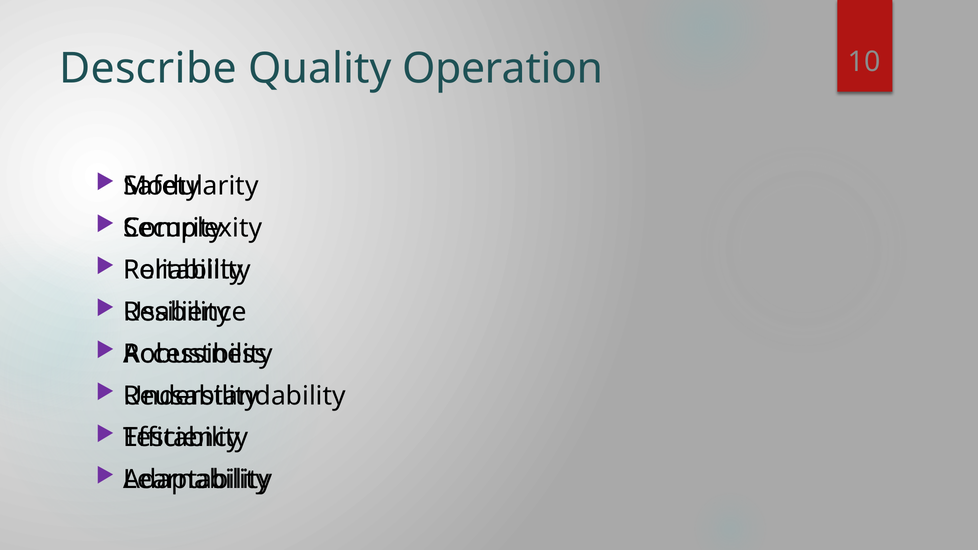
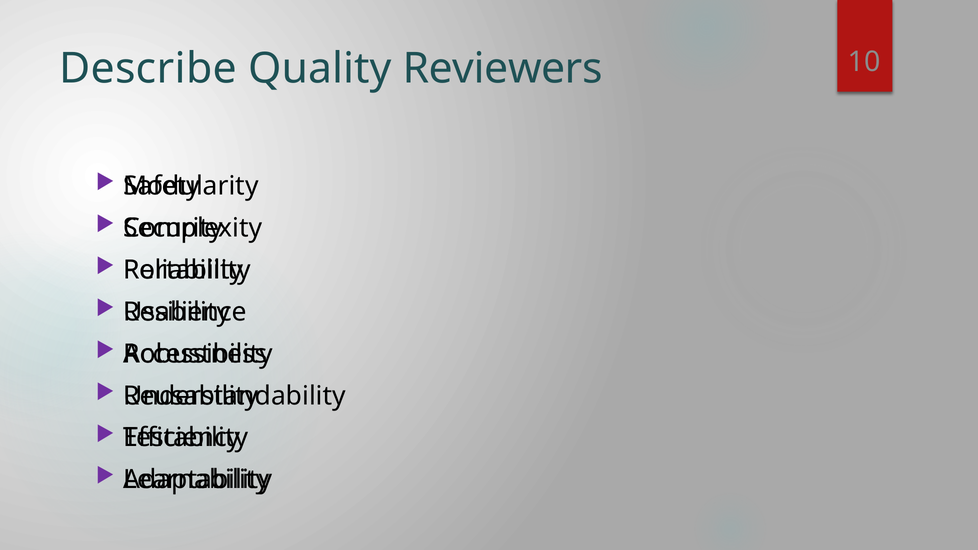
Operation: Operation -> Reviewers (503, 69)
